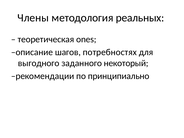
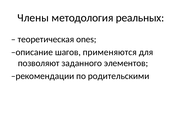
потребностях: потребностях -> применяются (110, 52)
выгодного: выгодного -> позволяют (39, 63)
некоторый: некоторый -> элементов (126, 63)
принципиально: принципиально -> родительскими (119, 76)
